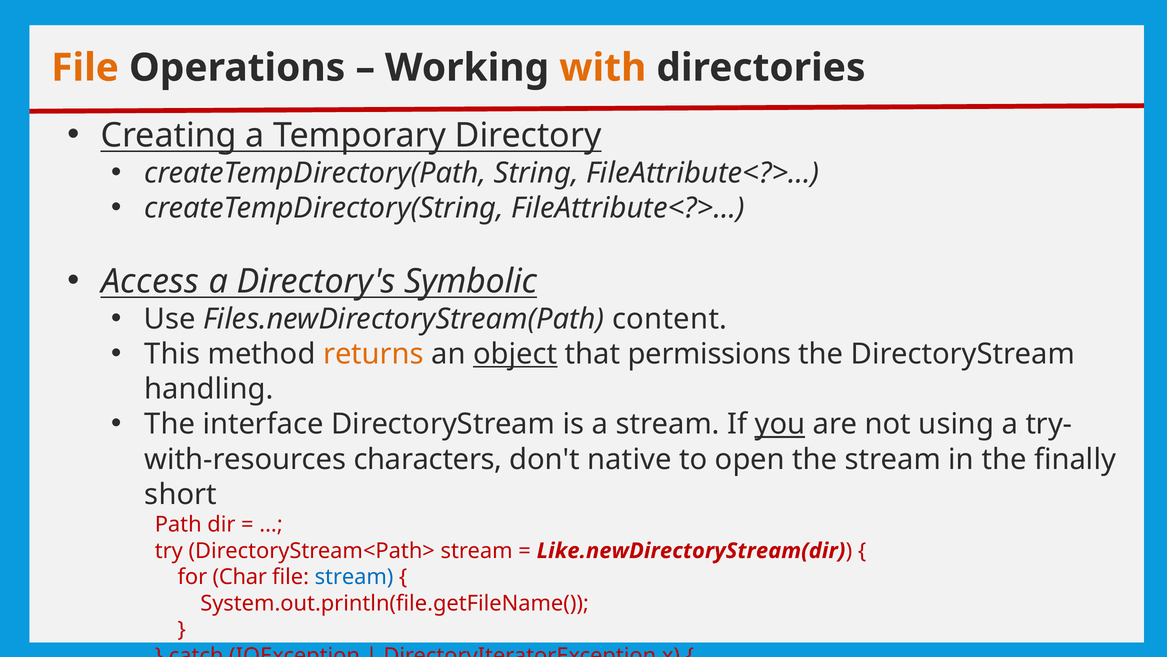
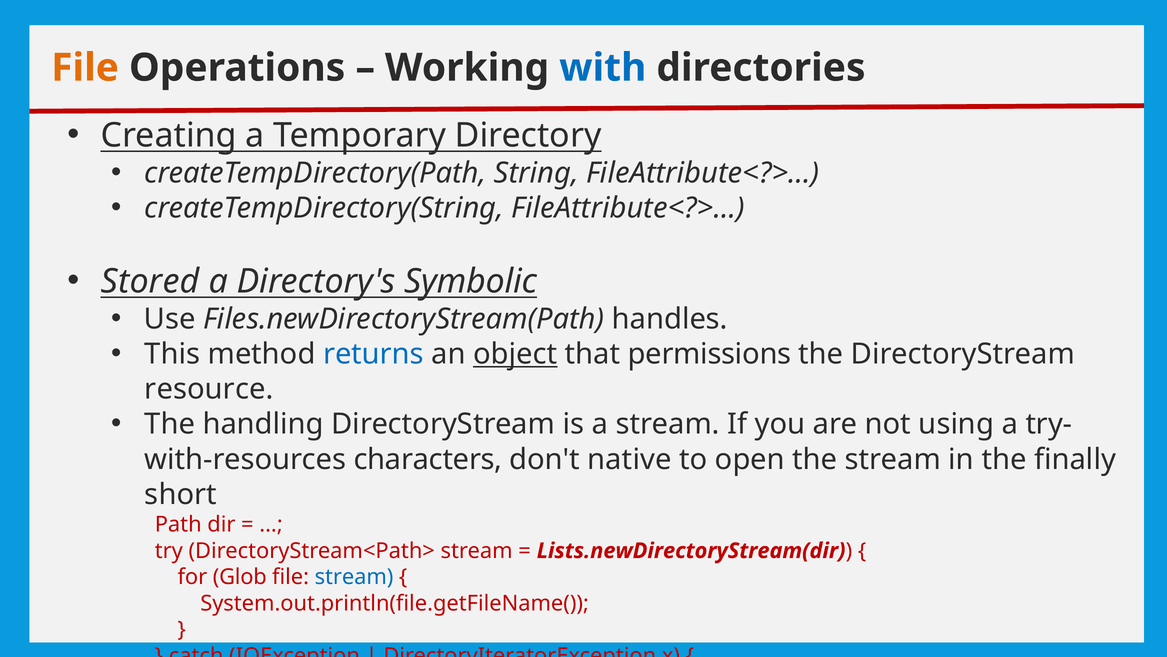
with colour: orange -> blue (603, 68)
Access: Access -> Stored (150, 281)
content: content -> handles (670, 319)
returns colour: orange -> blue (373, 354)
handling: handling -> resource (209, 389)
interface: interface -> handling (263, 424)
you underline: present -> none (780, 424)
Like.newDirectoryStream(dir: Like.newDirectoryStream(dir -> Lists.newDirectoryStream(dir (691, 550)
Char: Char -> Glob (240, 577)
